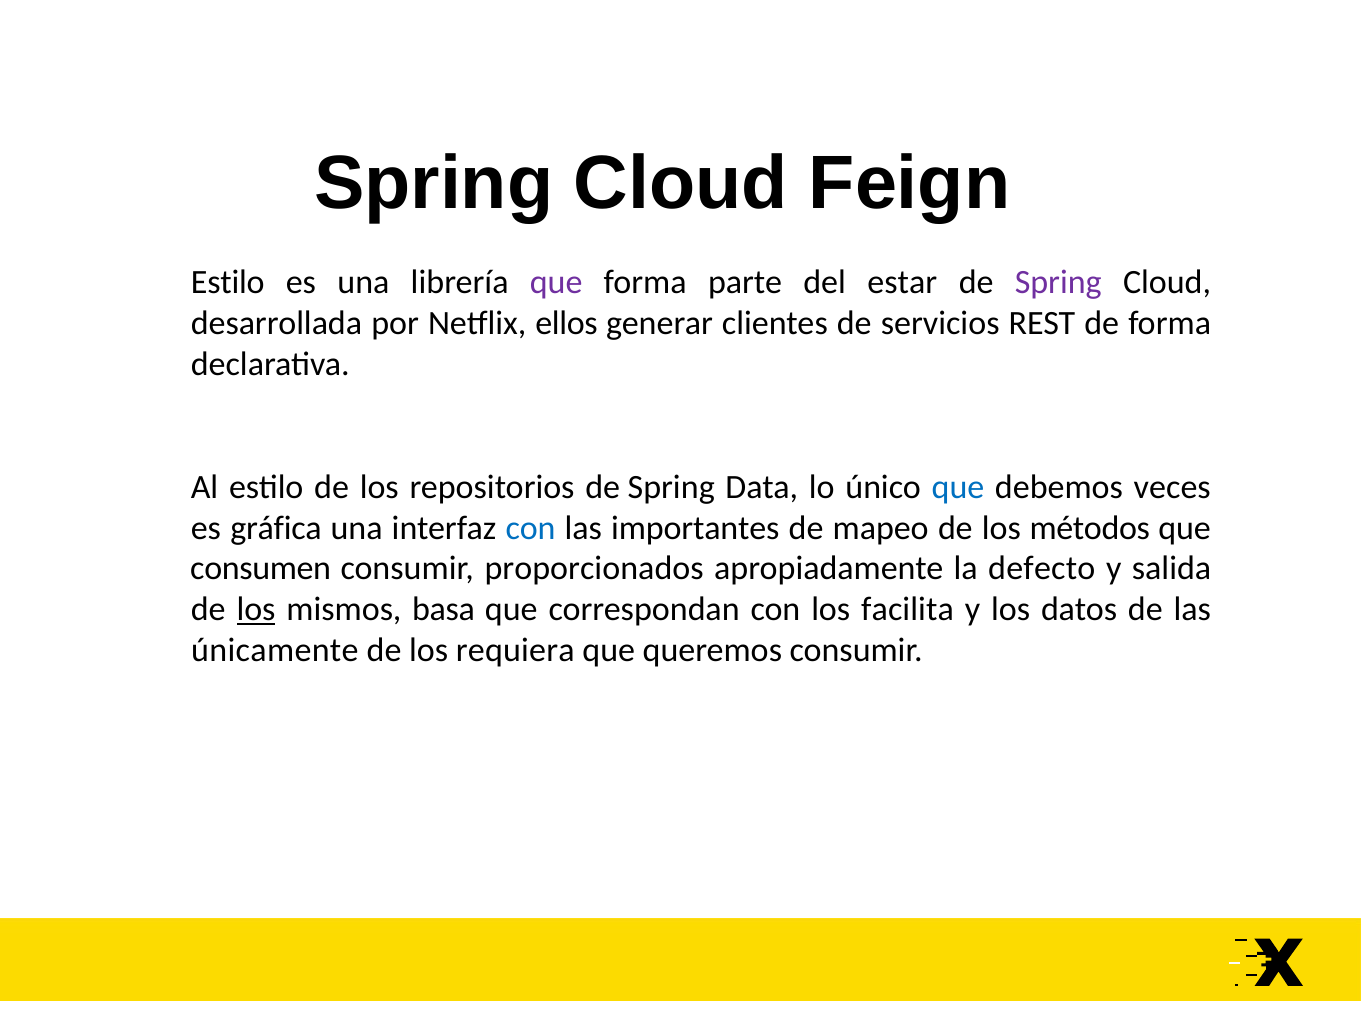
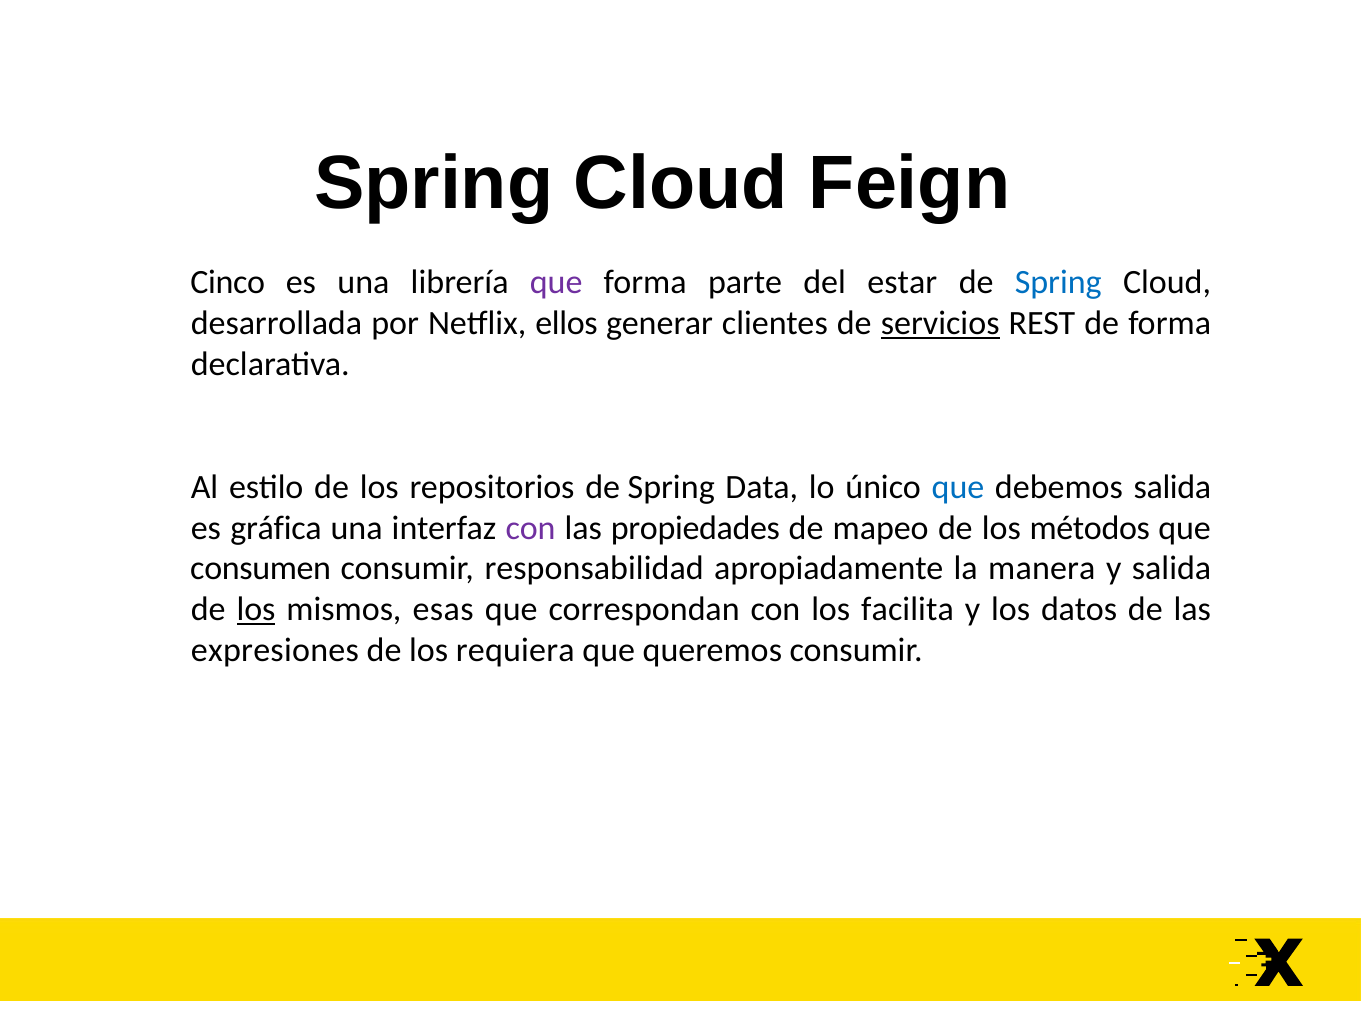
Estilo: Estilo -> Cinco (228, 283)
Spring colour: purple -> blue (1058, 283)
servicios underline: none -> present (940, 324)
debemos veces: veces -> salida (1172, 487)
con colour: blue -> purple (531, 528)
importantes: importantes -> propiedades (695, 528)
proporcionados: proporcionados -> responsabilidad (594, 568)
defecto: defecto -> manera (1042, 568)
basa: basa -> esas (443, 609)
únicamente: únicamente -> expresiones (275, 650)
